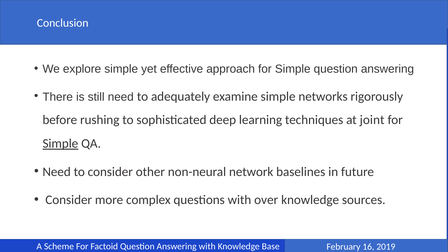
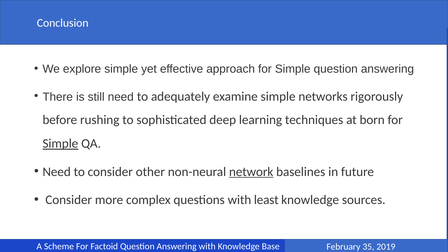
joint: joint -> born (372, 120)
network underline: none -> present (251, 172)
over: over -> least (266, 200)
16: 16 -> 35 (368, 247)
